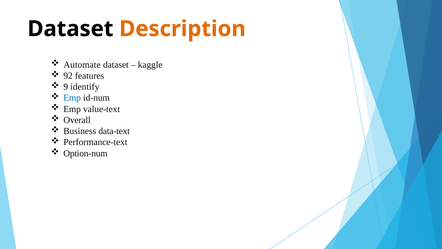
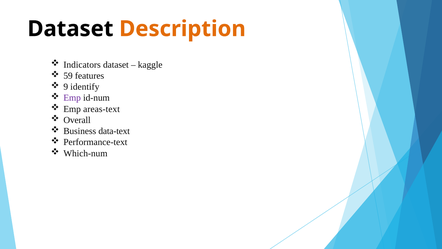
Automate: Automate -> Indicators (82, 65)
92: 92 -> 59 (68, 76)
Emp colour: blue -> purple (72, 98)
value-text: value-text -> areas-text (102, 109)
Option-num: Option-num -> Which-num (85, 153)
